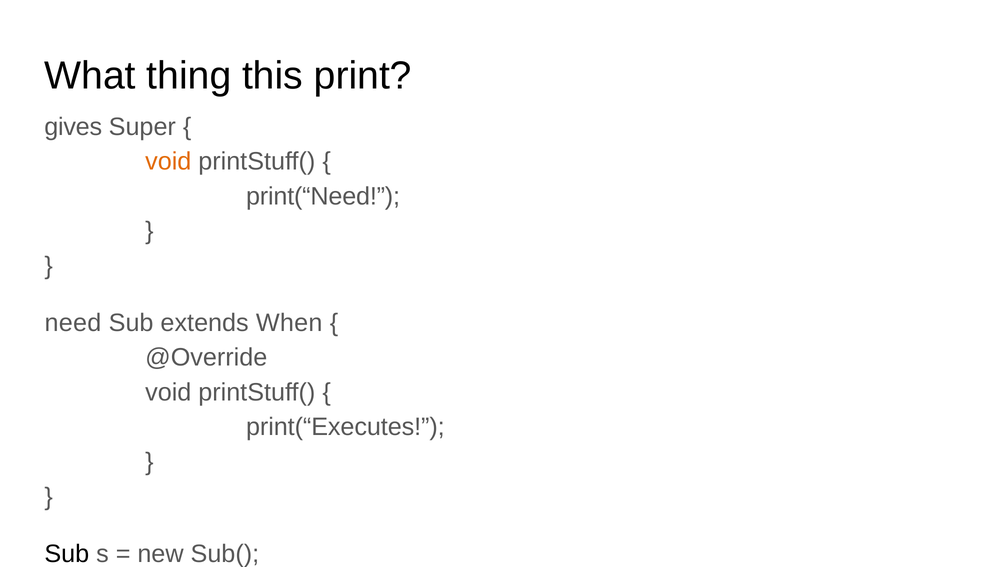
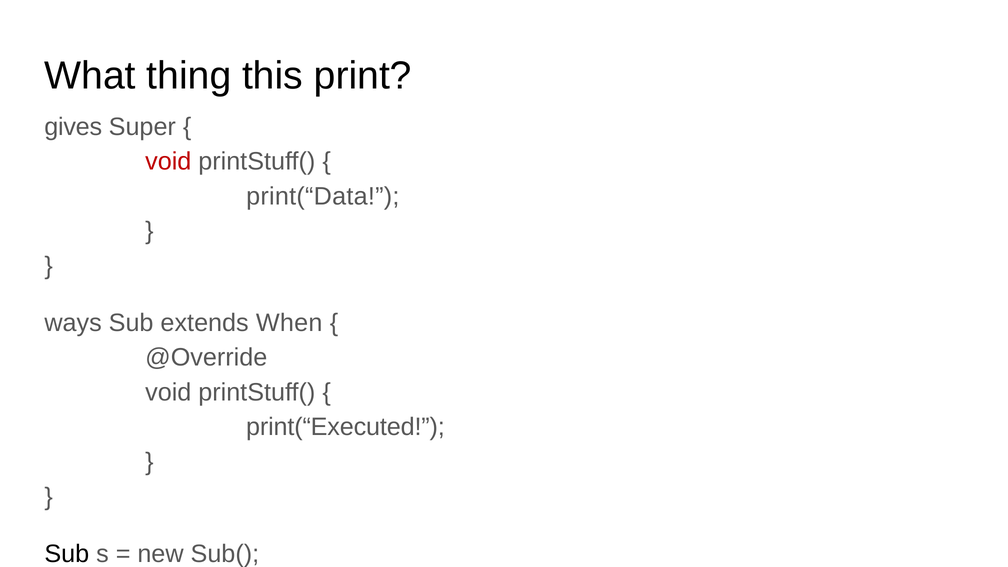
void colour: orange -> red (168, 161)
print(“Need: print(“Need -> print(“Data (323, 196)
need: need -> ways (73, 323)
print(“Executes: print(“Executes -> print(“Executed (345, 427)
